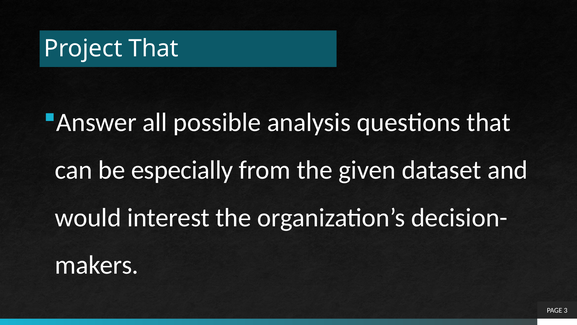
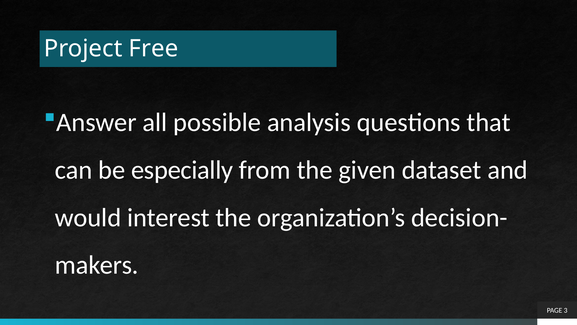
Project That: That -> Free (154, 48)
